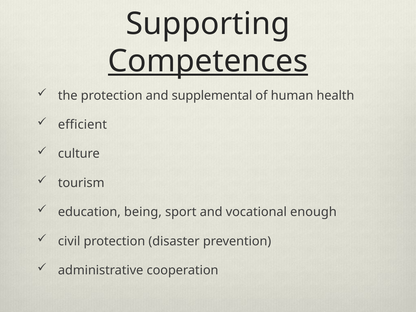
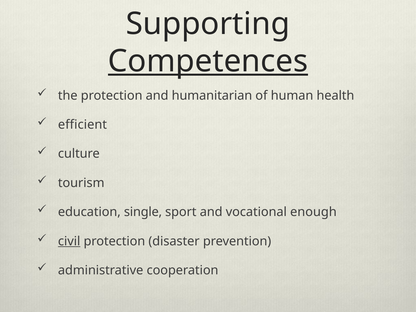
supplemental: supplemental -> humanitarian (212, 96)
being: being -> single (143, 212)
civil underline: none -> present (69, 241)
